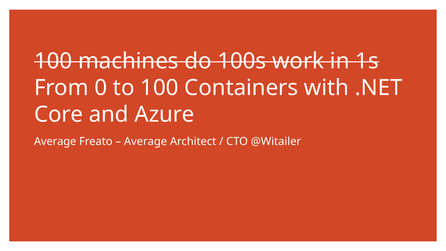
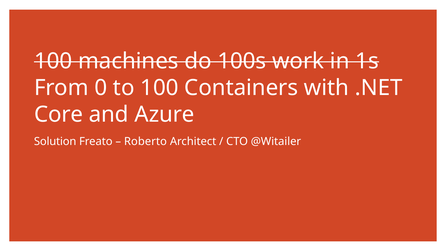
Average: Average -> Solution (55, 141)
Average: Average -> Roberto (145, 141)
